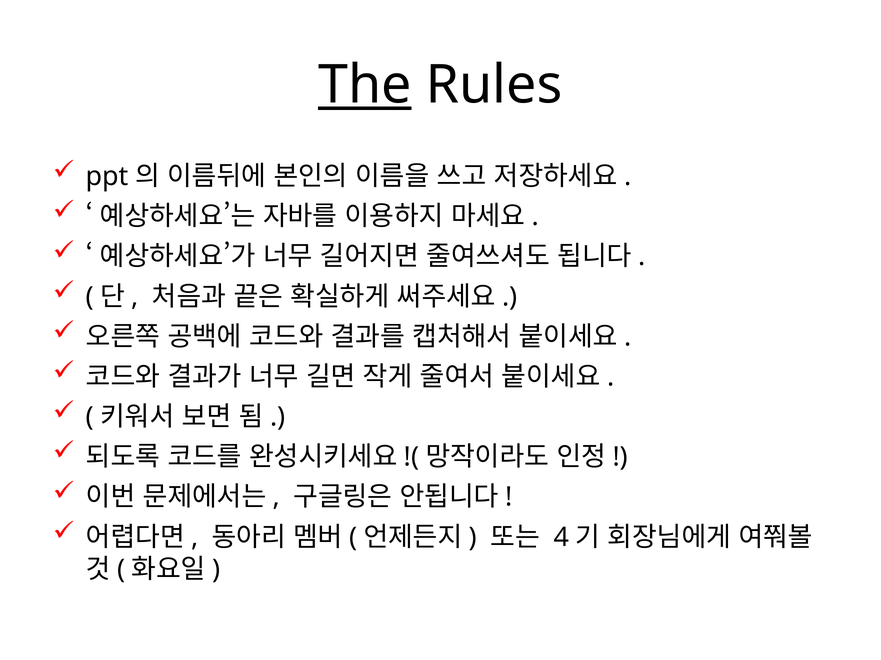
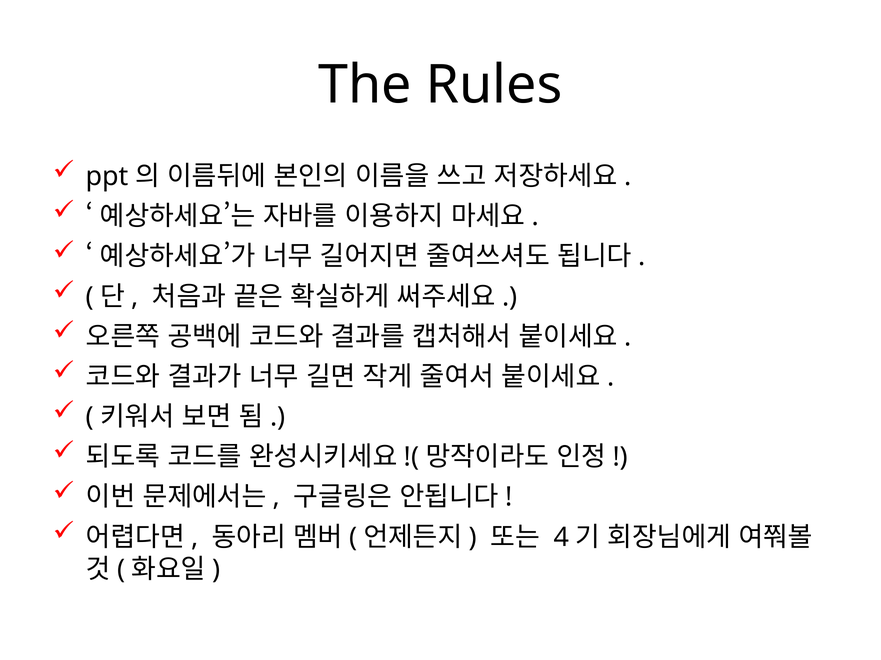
The underline: present -> none (365, 85)
